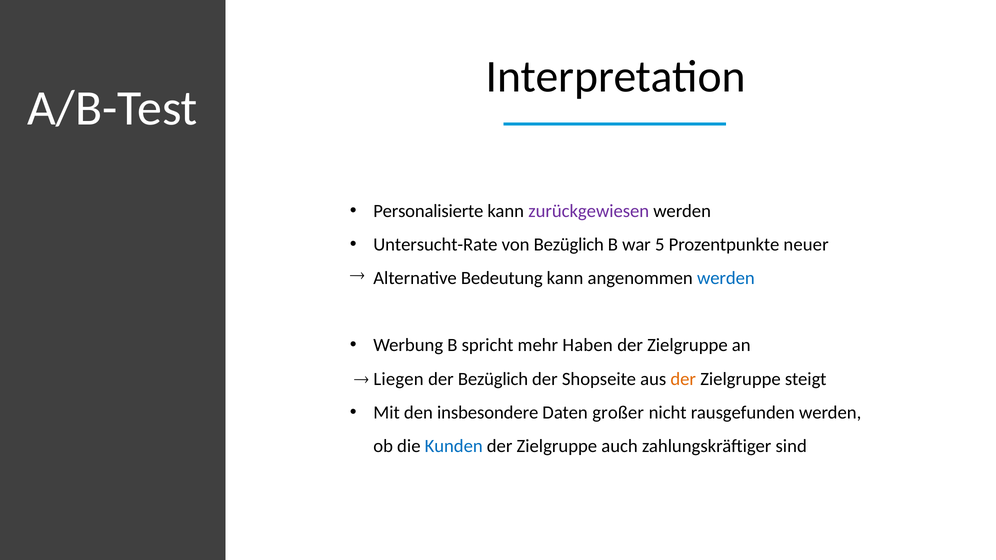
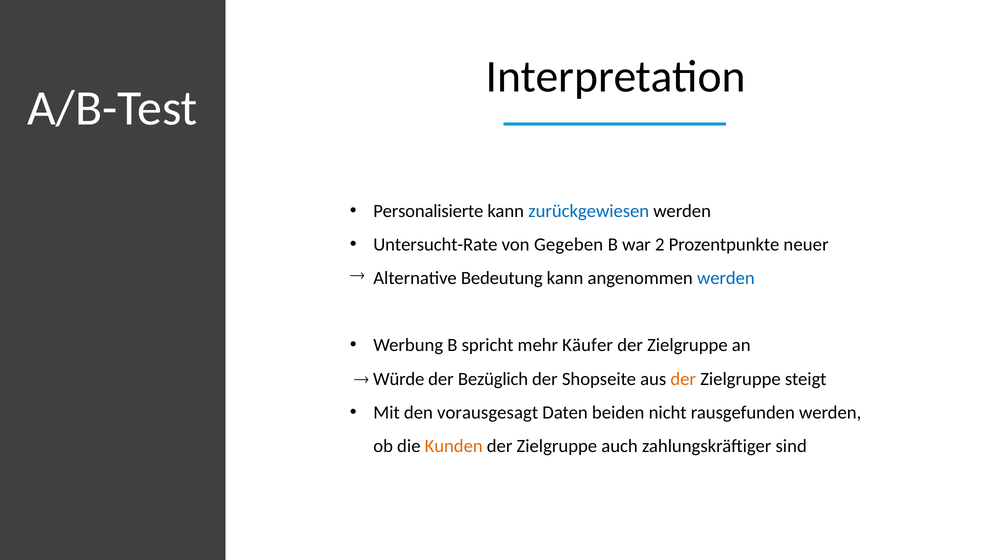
zurückgewiesen colour: purple -> blue (589, 211)
von Bezüglich: Bezüglich -> Gegeben (569, 245)
5: 5 -> 2 (660, 245)
Haben: Haben -> Käufer (588, 345)
Liegen: Liegen -> Würde (399, 379)
insbesondere: insbesondere -> vorausgesagt (488, 413)
großer: großer -> beiden (618, 413)
Kunden colour: blue -> orange (454, 446)
